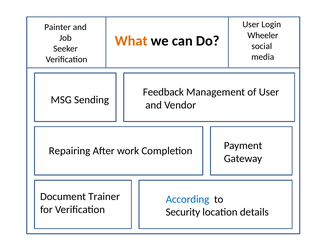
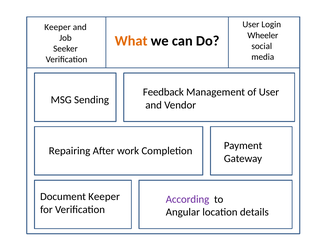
Painter: Painter -> Keeper (58, 27)
Document Trainer: Trainer -> Keeper (104, 197)
According colour: blue -> purple (187, 199)
Security: Security -> Angular (183, 212)
